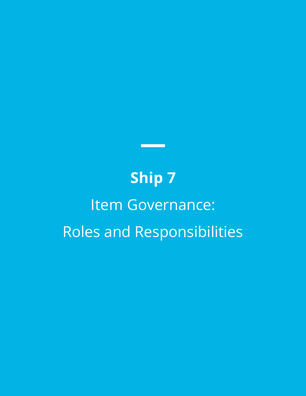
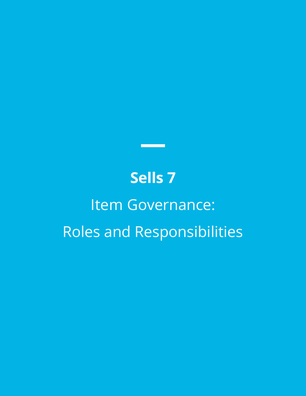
Ship: Ship -> Sells (147, 178)
